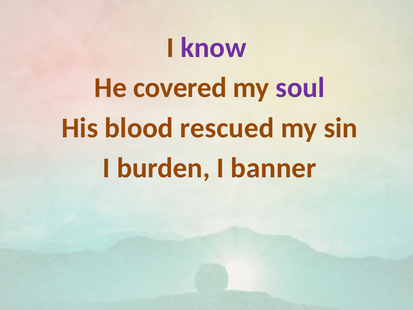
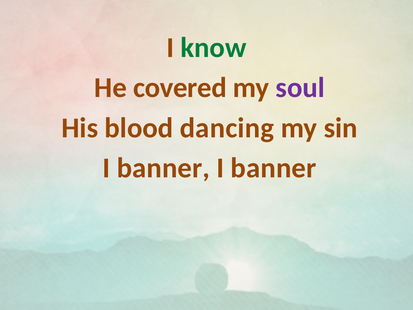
know colour: purple -> green (214, 48)
rescued: rescued -> dancing (227, 128)
burden: burden -> banner (163, 168)
